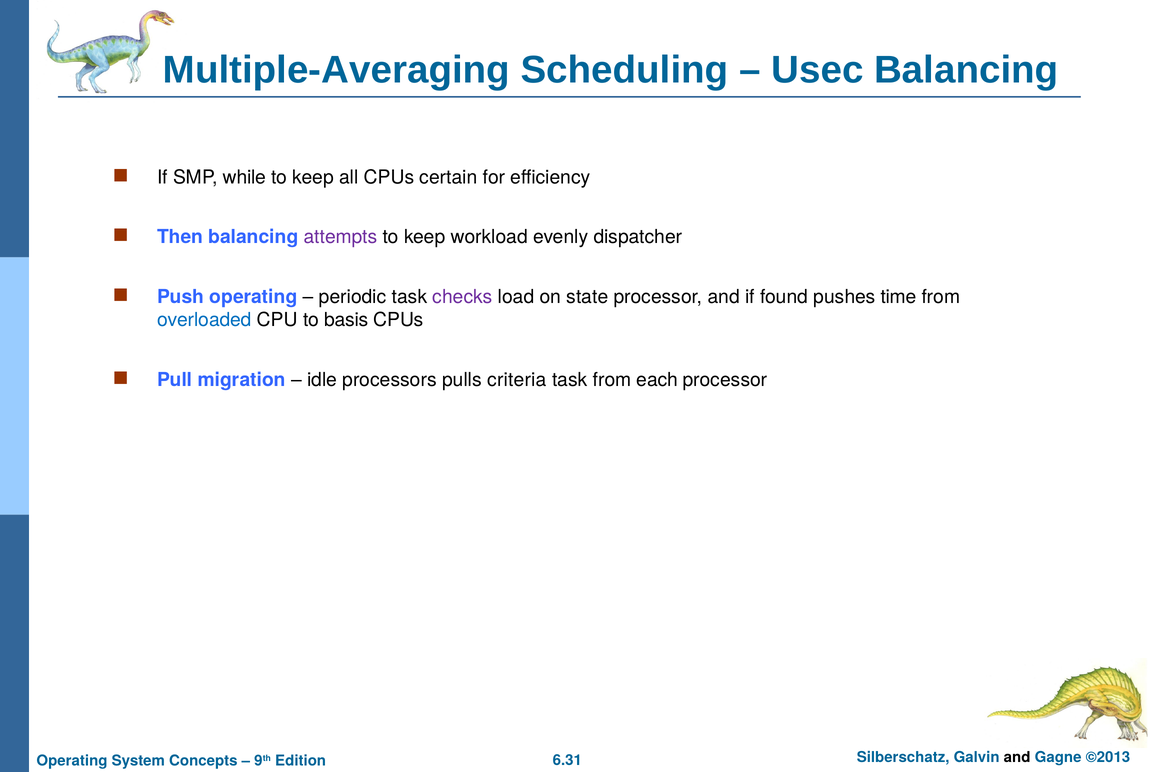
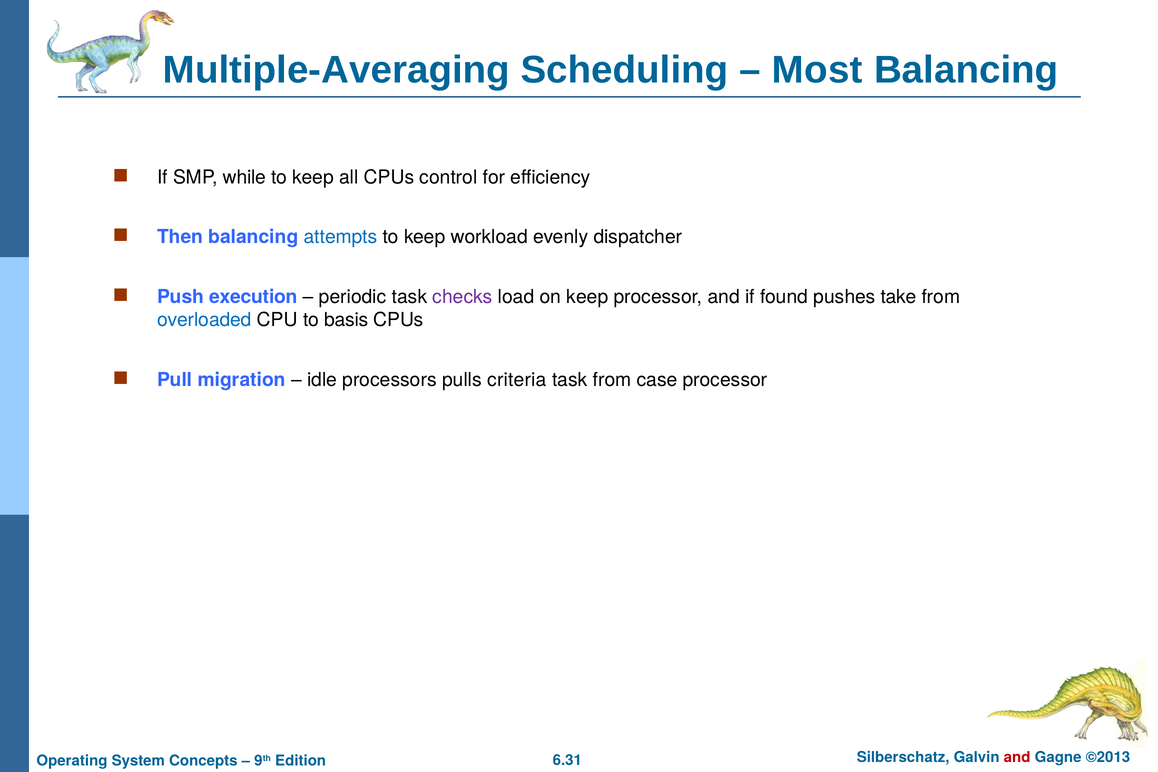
Usec: Usec -> Most (817, 70)
certain: certain -> control (448, 177)
attempts colour: purple -> blue (341, 237)
Push operating: operating -> execution (253, 297)
on state: state -> keep (587, 297)
time: time -> take (899, 297)
each: each -> case (657, 380)
and colour: black -> red (1017, 757)
